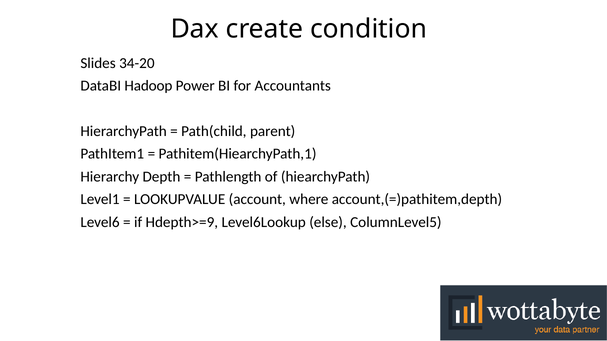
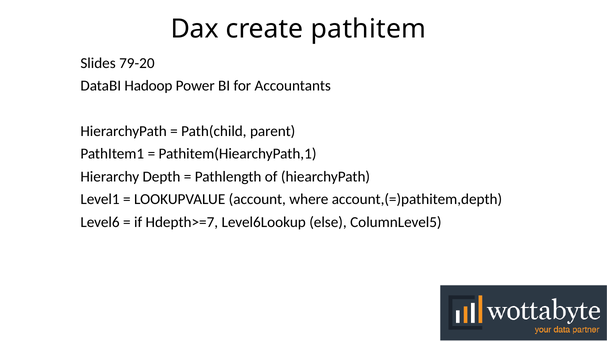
condition: condition -> pathitem (368, 29)
34-20: 34-20 -> 79-20 (137, 63)
Hdepth>=9: Hdepth>=9 -> Hdepth>=7 (182, 222)
